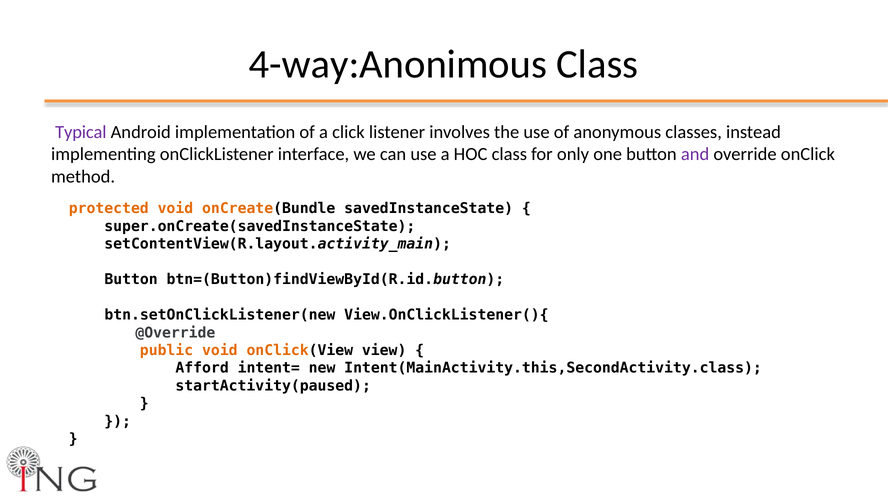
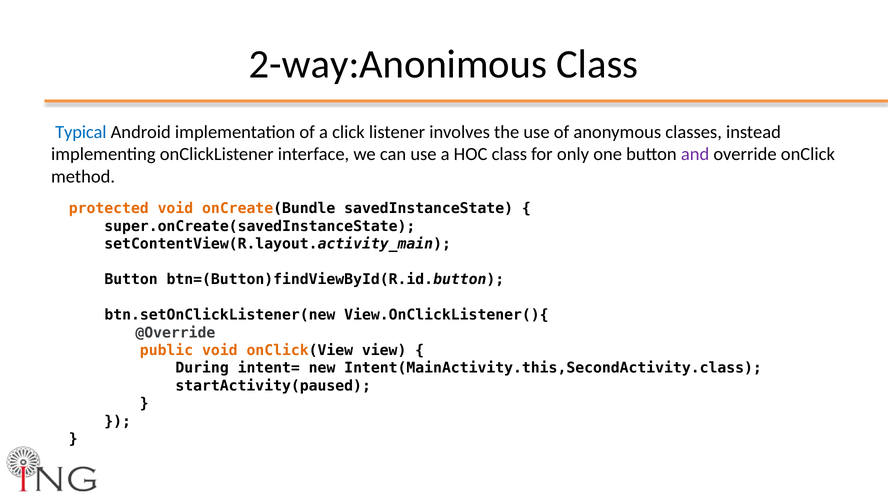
4-way:Anonimous: 4-way:Anonimous -> 2-way:Anonimous (398, 64)
Typical colour: purple -> blue (81, 132)
Afford: Afford -> During (202, 368)
